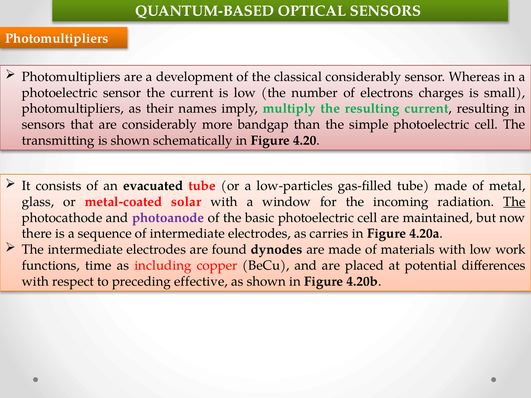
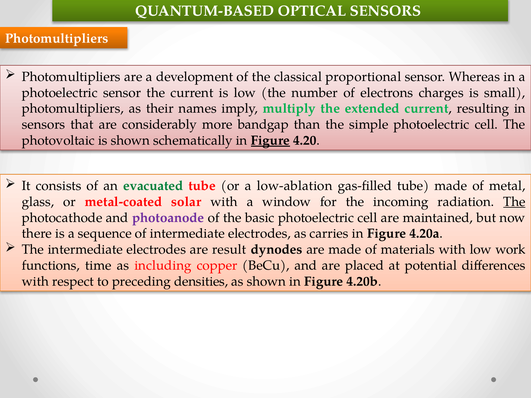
classical considerably: considerably -> proportional (363, 77)
the resulting: resulting -> extended (372, 109)
transmitting: transmitting -> photovoltaic (58, 141)
Figure underline: none -> present (270, 141)
evacuated colour: black -> green (153, 186)
low-particles: low-particles -> low-ablation (295, 186)
found: found -> result (229, 250)
effective: effective -> densities (201, 282)
